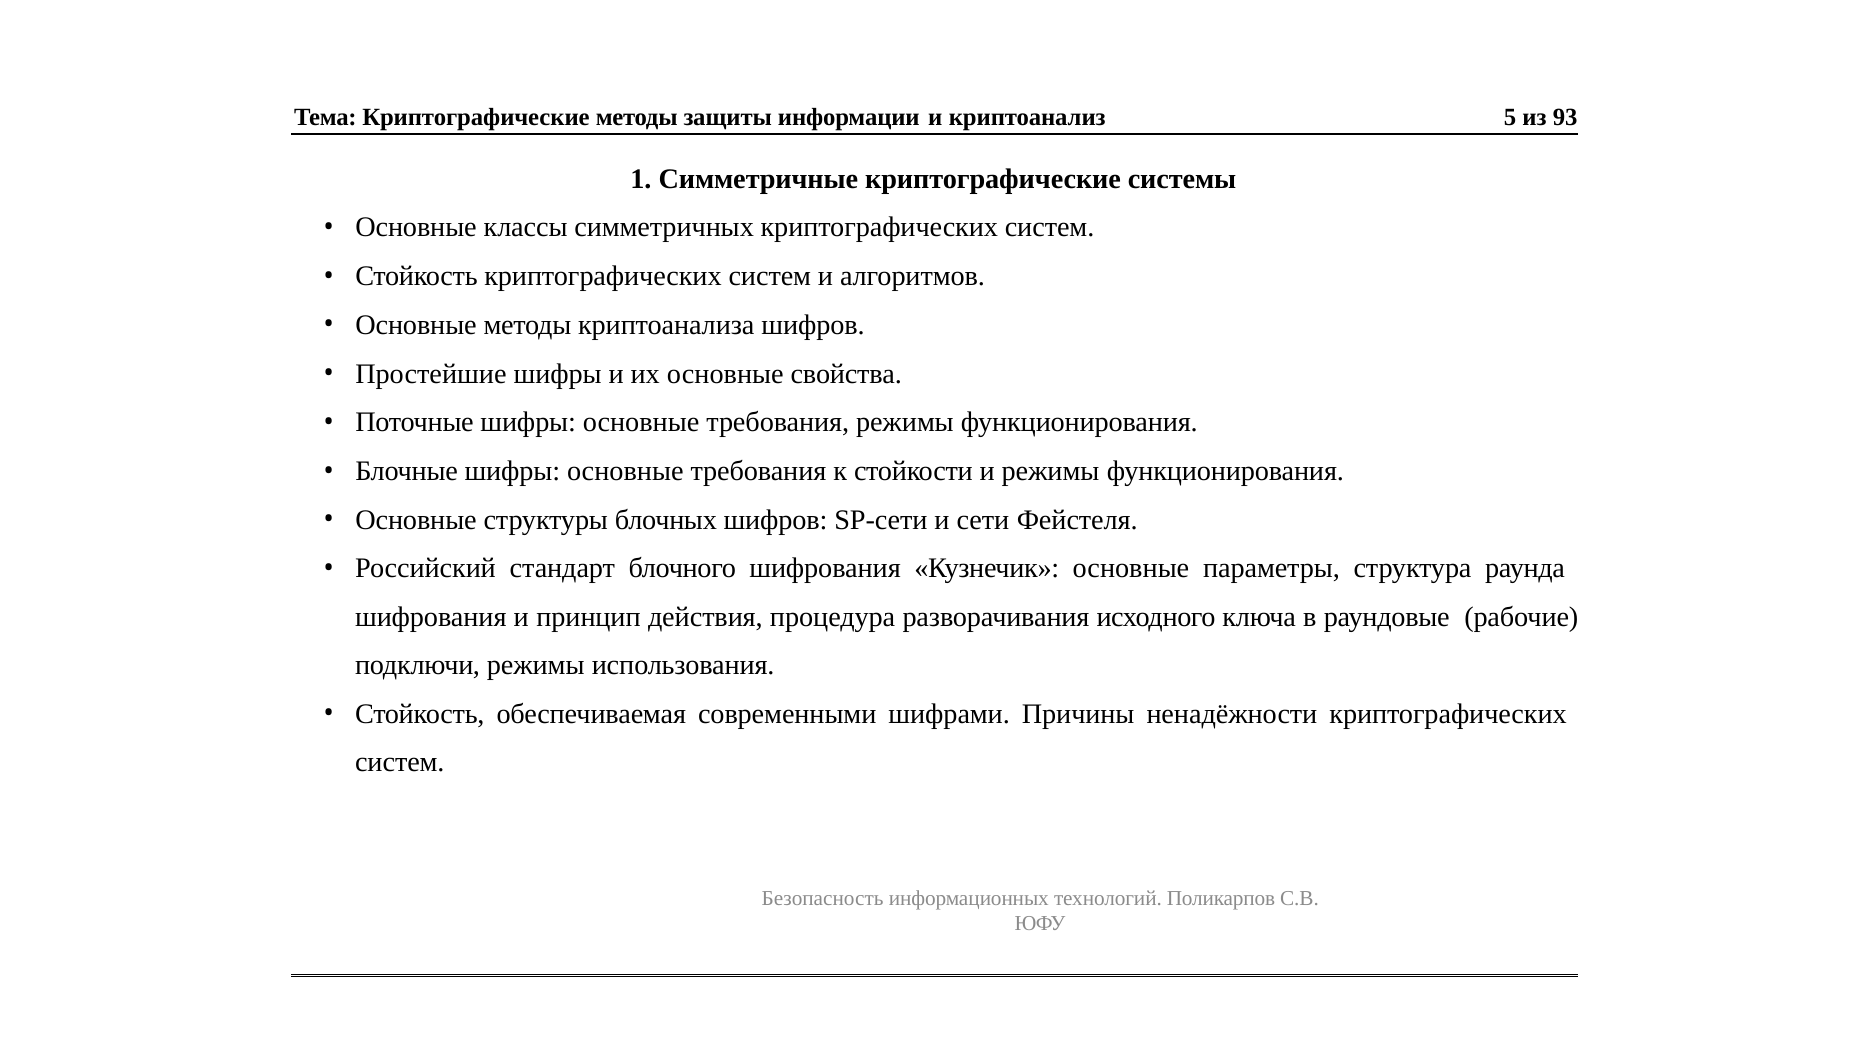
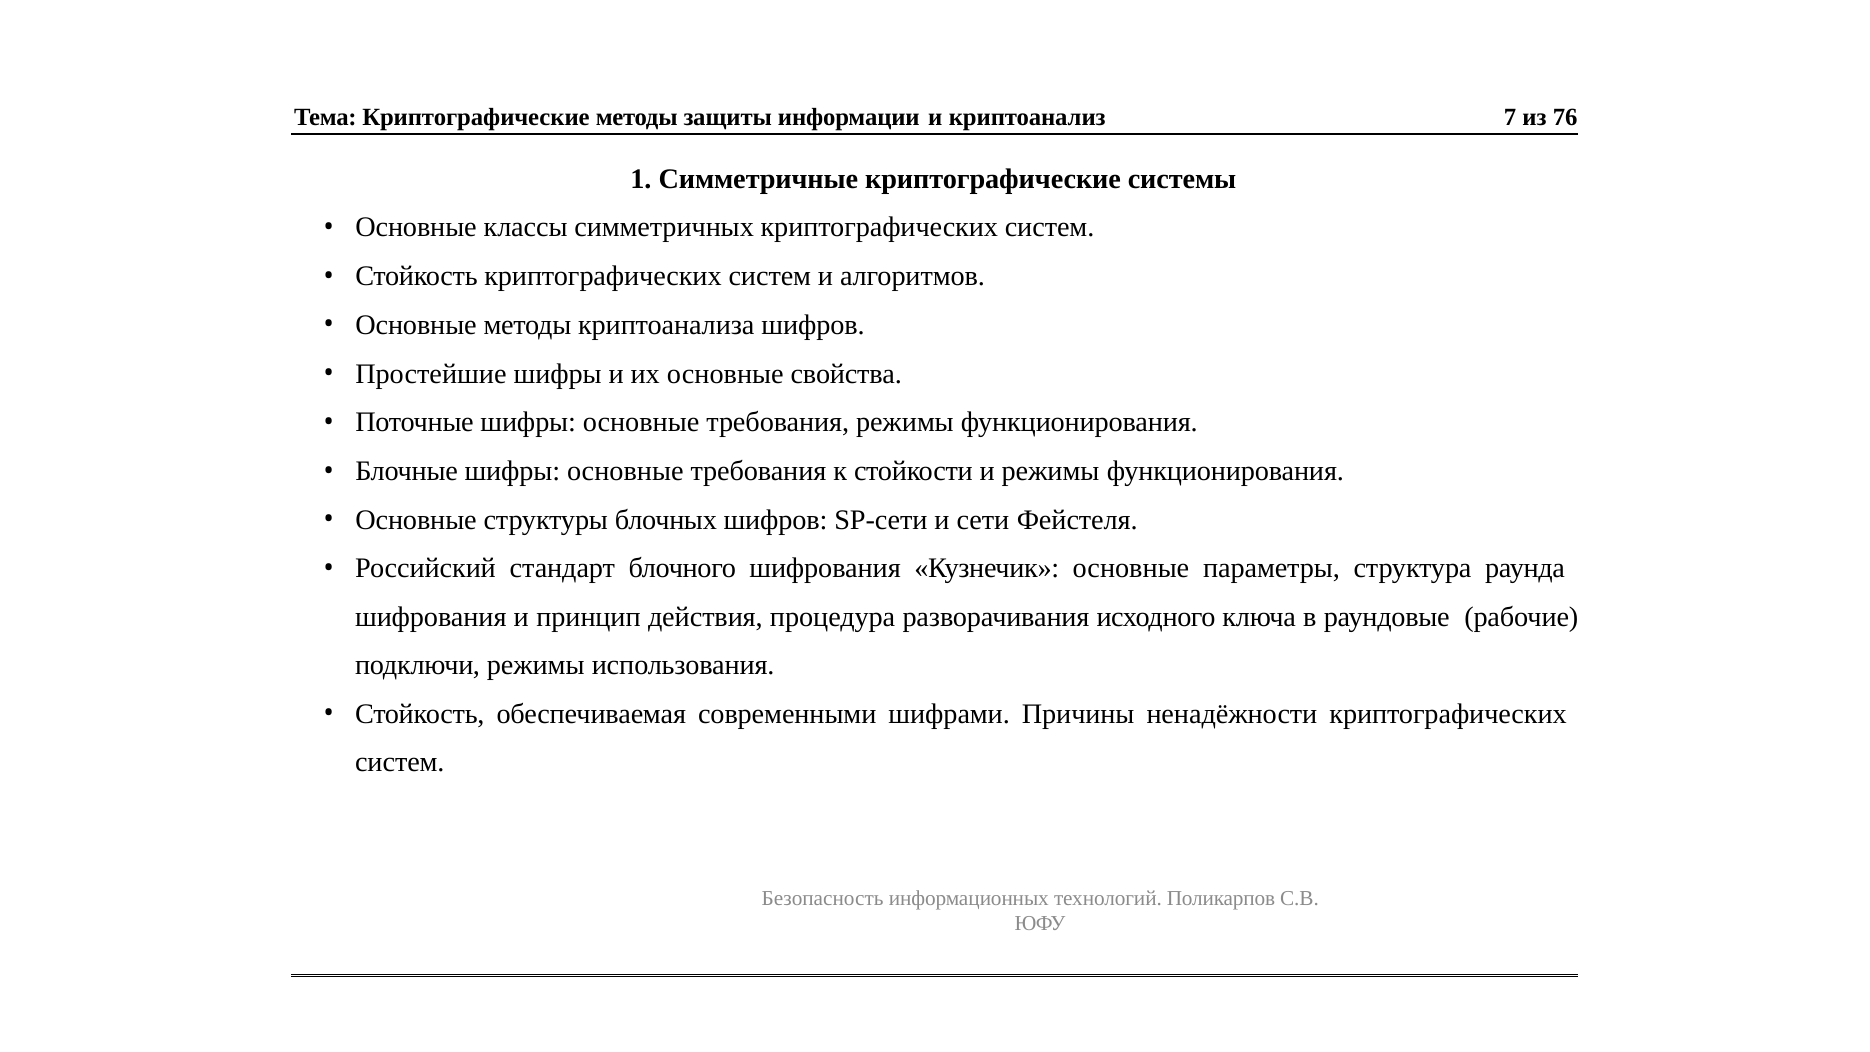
5: 5 -> 7 (1510, 118)
93: 93 -> 76 (1565, 118)
